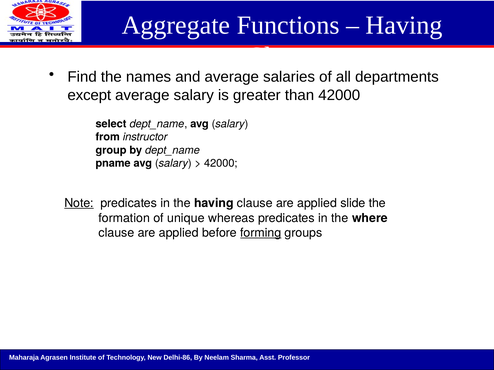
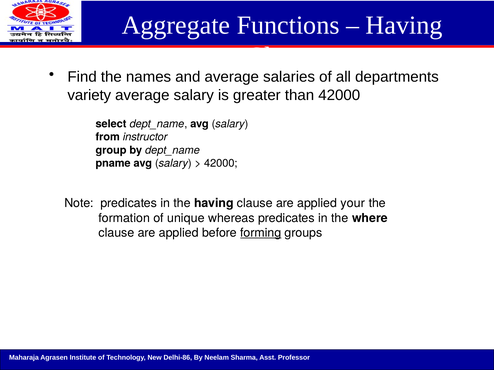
except: except -> variety (89, 95)
Note underline: present -> none (79, 203)
slide: slide -> your (353, 203)
